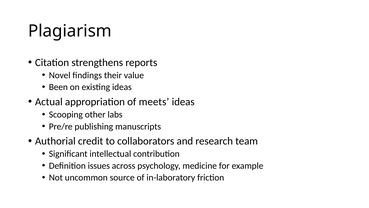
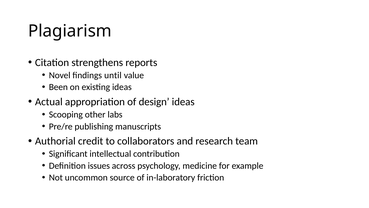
their: their -> until (113, 75)
meets: meets -> design (154, 102)
